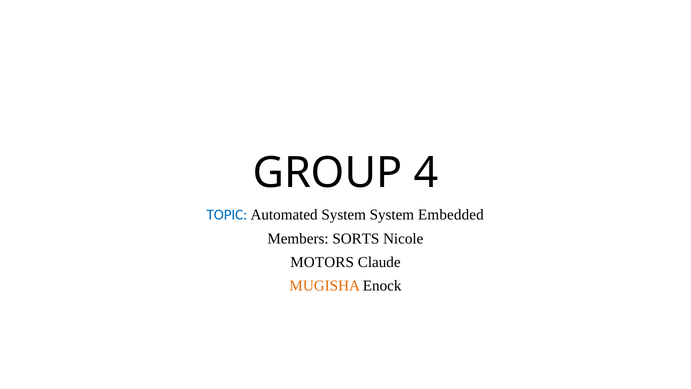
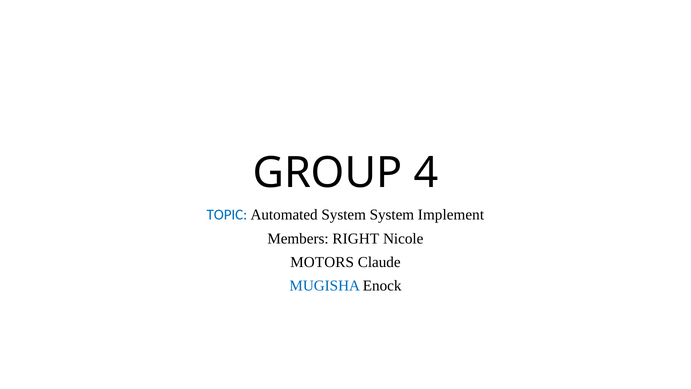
Embedded: Embedded -> Implement (451, 215)
SORTS: SORTS -> RIGHT (356, 238)
MUGISHA colour: orange -> blue (325, 285)
